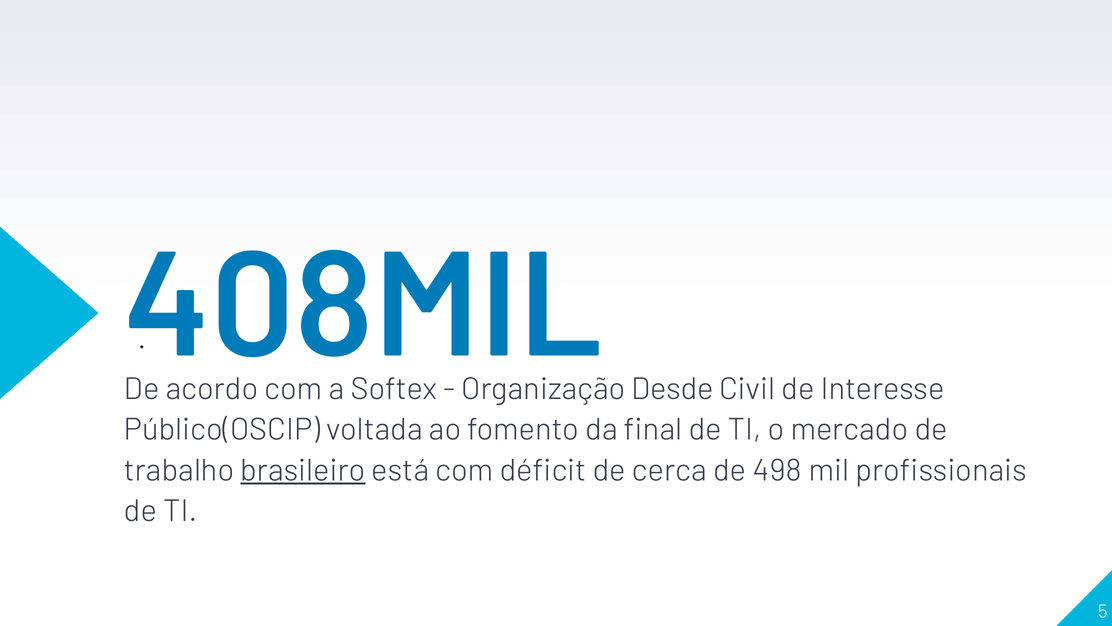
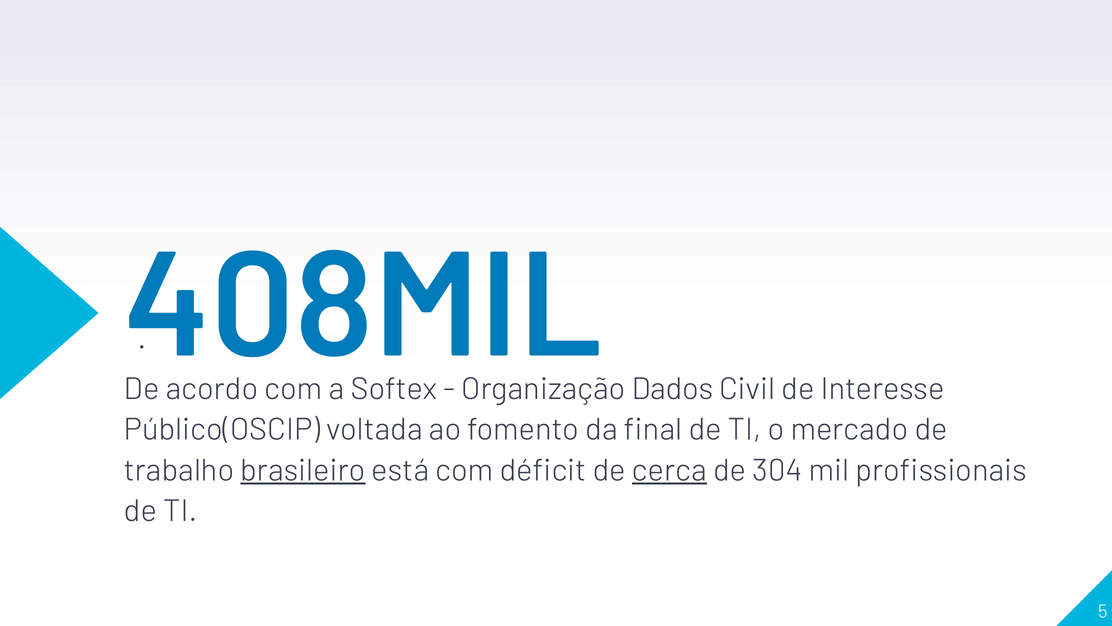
Desde: Desde -> Dados (672, 389)
cerca underline: none -> present (669, 470)
498: 498 -> 304 (777, 470)
